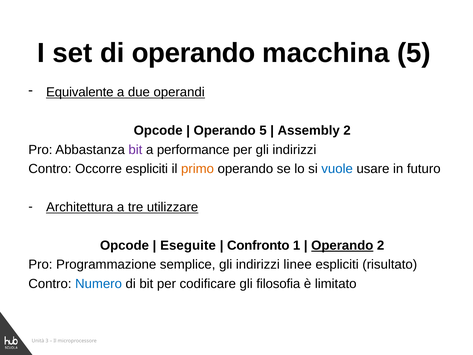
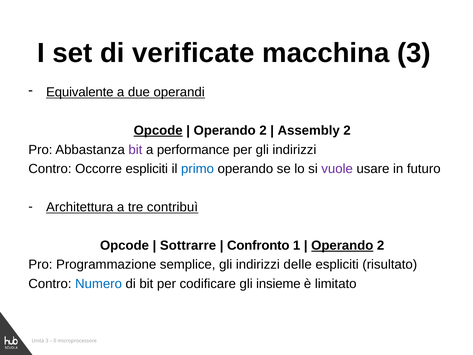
di operando: operando -> verificate (193, 53)
macchina 5: 5 -> 3 (414, 53)
Opcode underline: none -> present (158, 130)
5: 5 -> 2 (263, 130)
primo colour: orange -> blue (198, 169)
vuole colour: blue -> purple (337, 169)
utilizzare: utilizzare -> contribuì (172, 207)
Eseguite: Eseguite -> Sottrarre (188, 245)
linee: linee -> delle (298, 264)
filosofia: filosofia -> insieme (278, 284)
